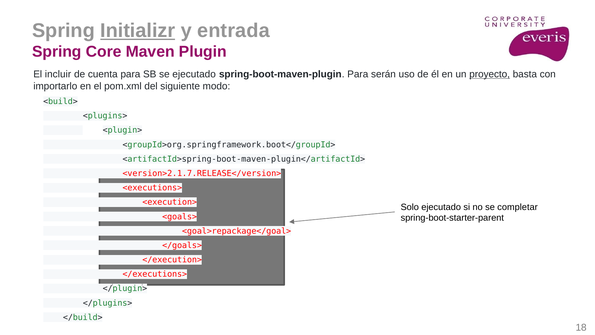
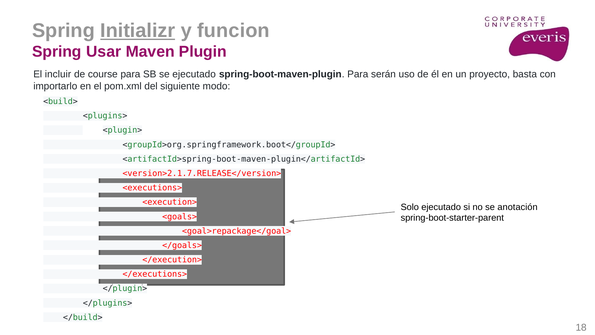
entrada: entrada -> funcion (233, 31)
Core: Core -> Usar (104, 52)
cuenta: cuenta -> course (103, 74)
proyecto underline: present -> none (490, 74)
completar: completar -> anotación (518, 207)
